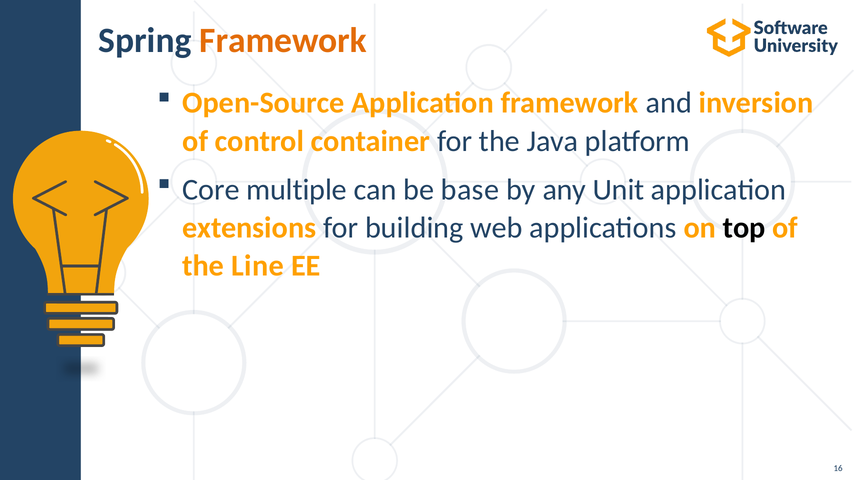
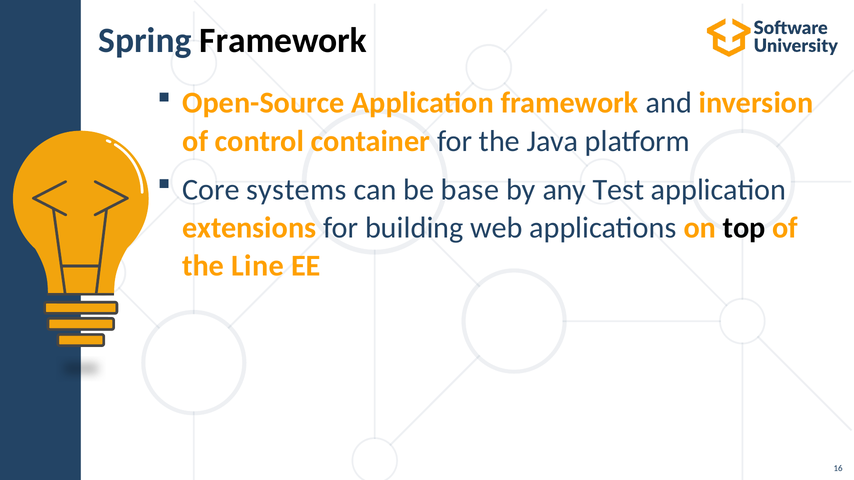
Framework colour: orange -> black (283, 40)
multiple: multiple -> systems (296, 190)
Unit: Unit -> Test (618, 190)
